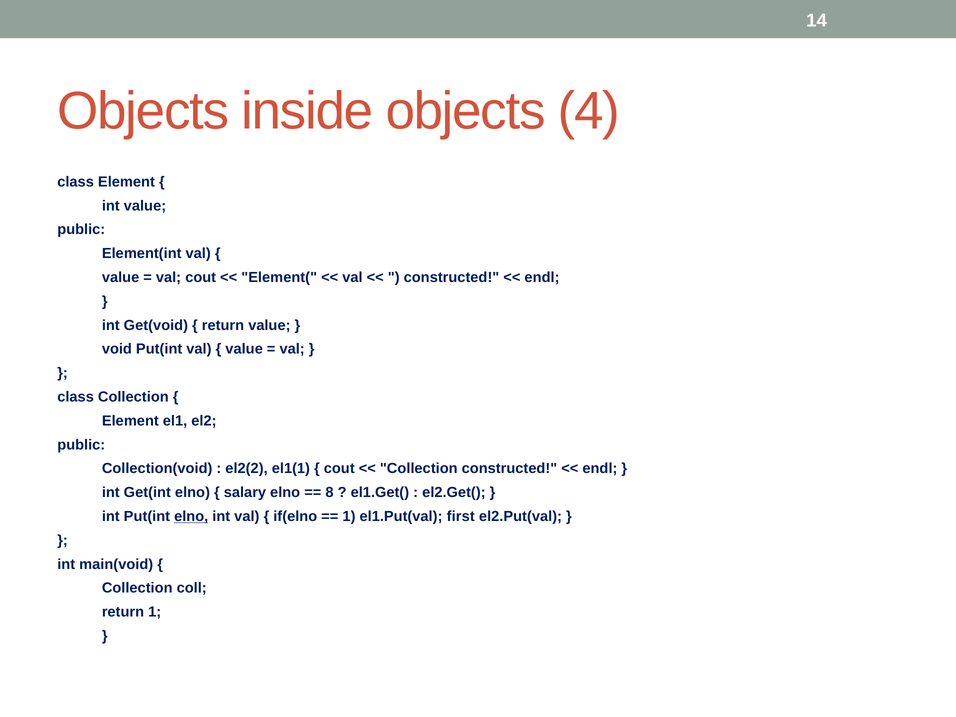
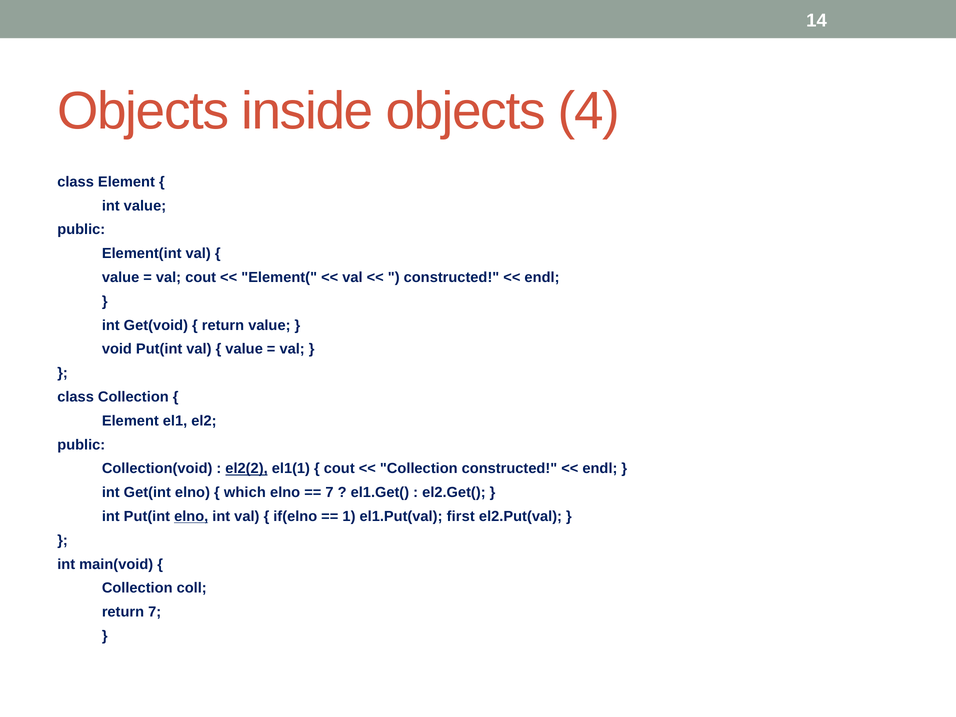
el2(2 underline: none -> present (247, 469)
salary: salary -> which (245, 493)
8: 8 -> 7 (329, 493)
return 1: 1 -> 7 (155, 612)
